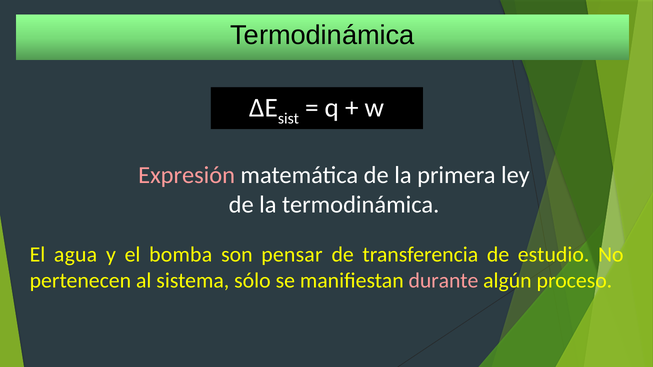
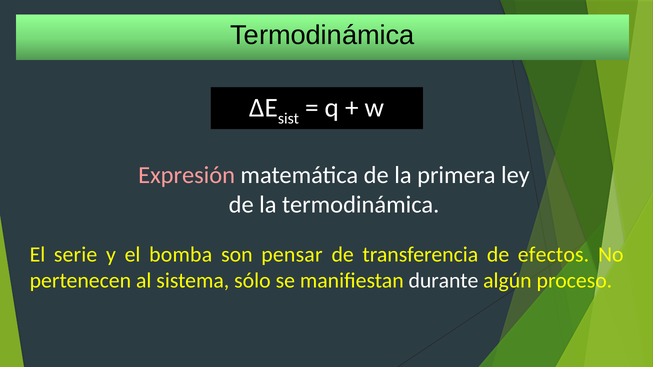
agua: agua -> serie (76, 255)
estudio: estudio -> efectos (554, 255)
durante colour: pink -> white (443, 281)
